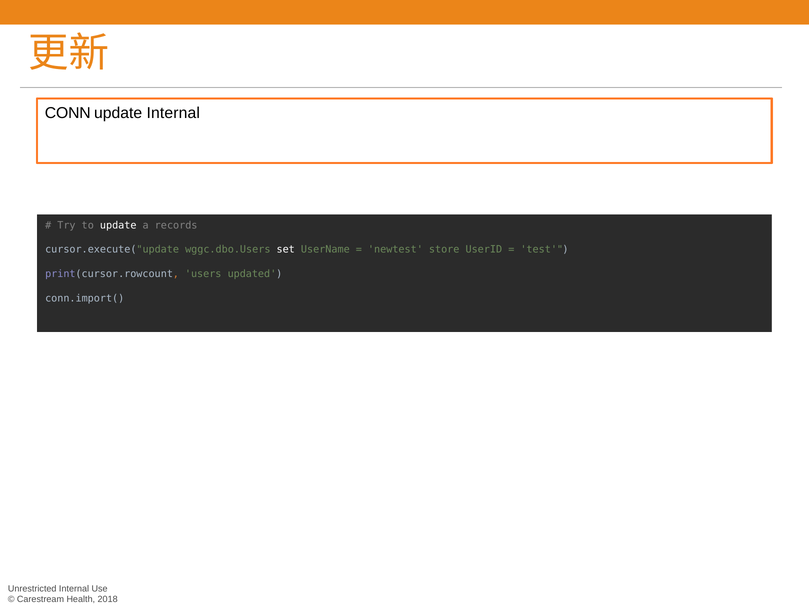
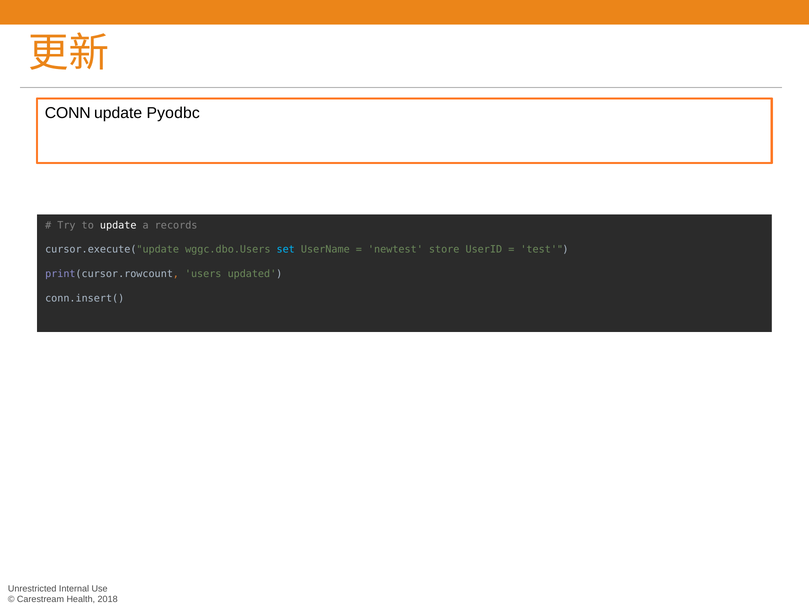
update Internal: Internal -> Pyodbc (173, 113)
set colour: white -> light blue (286, 249)
conn.import(: conn.import( -> conn.insert( (85, 298)
